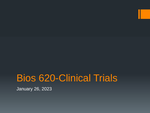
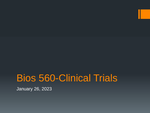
620-Clinical: 620-Clinical -> 560-Clinical (65, 78)
